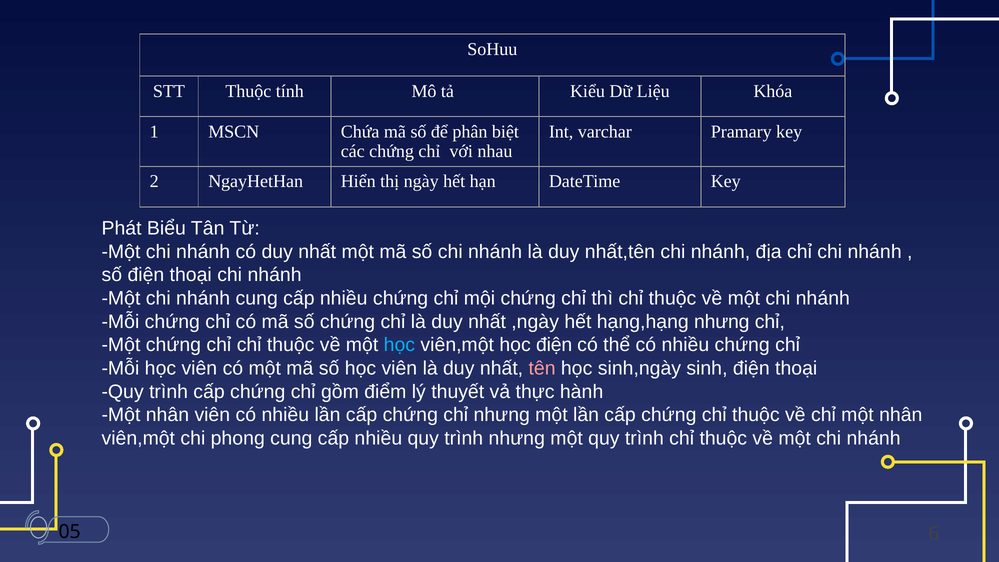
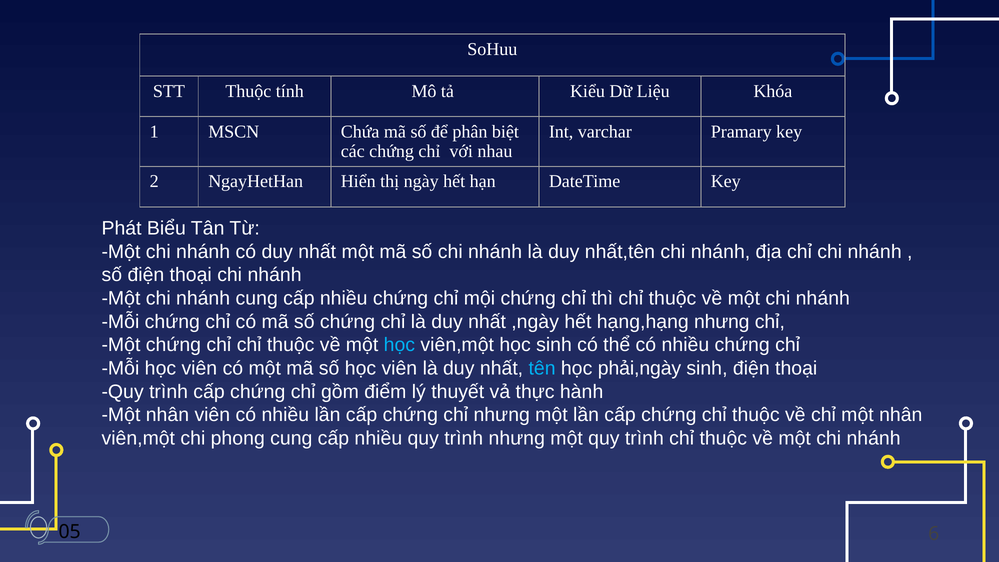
học điện: điện -> sinh (554, 345)
tên colour: pink -> light blue (542, 368)
sinh,ngày: sinh,ngày -> phải,ngày (640, 368)
